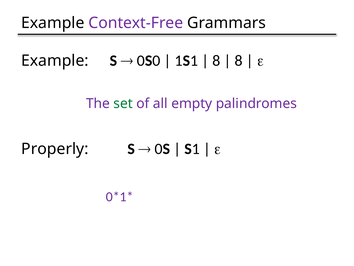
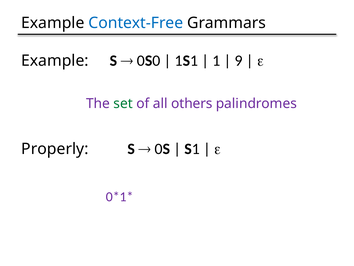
Context-Free colour: purple -> blue (136, 23)
8: 8 -> 1 (216, 60)
8: 8 -> 9 (239, 60)
empty: empty -> others (192, 103)
